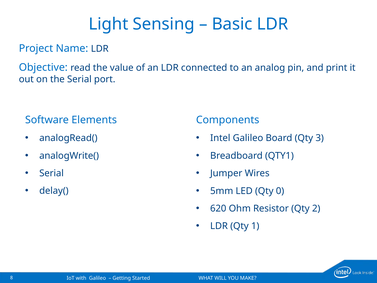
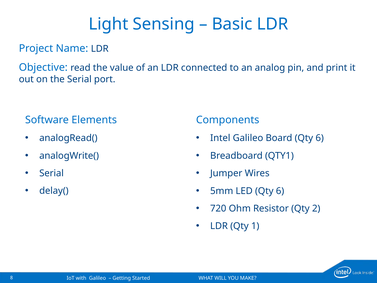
Board Qty 3: 3 -> 6 (320, 138)
LED Qty 0: 0 -> 6 (280, 191)
620: 620 -> 720 (218, 208)
